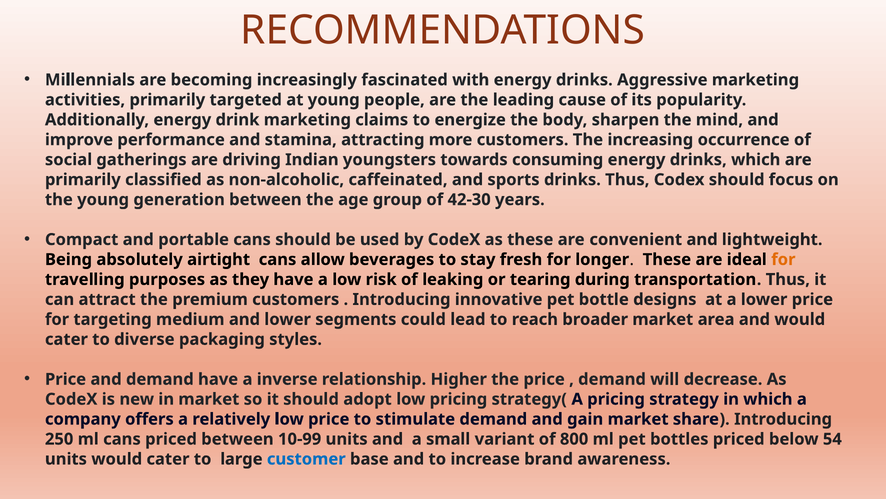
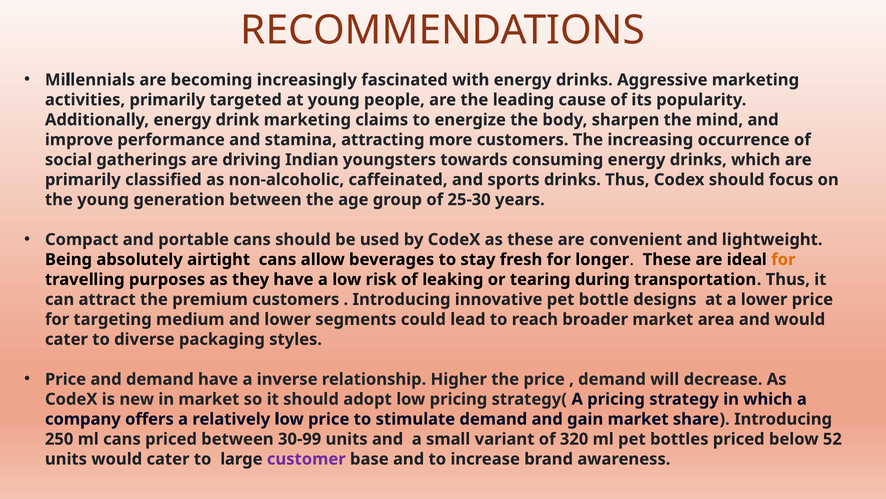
42-30: 42-30 -> 25-30 (469, 199)
10-99: 10-99 -> 30-99 (300, 439)
800: 800 -> 320 (574, 439)
54: 54 -> 52 (832, 439)
customer colour: blue -> purple (306, 459)
